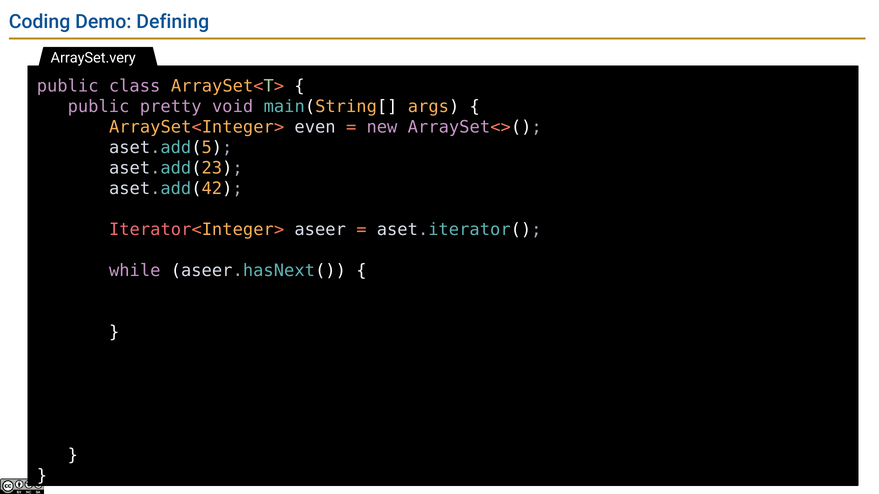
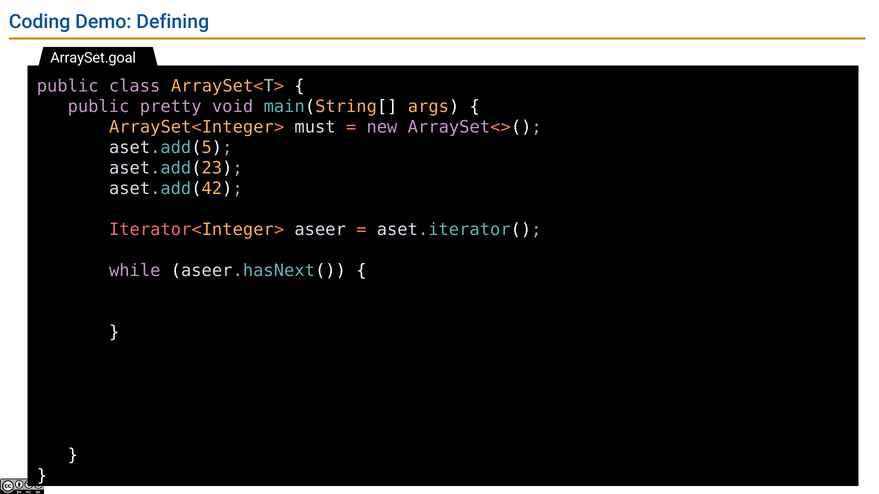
ArraySet.very: ArraySet.very -> ArraySet.goal (93, 58)
even: even -> must (315, 127)
